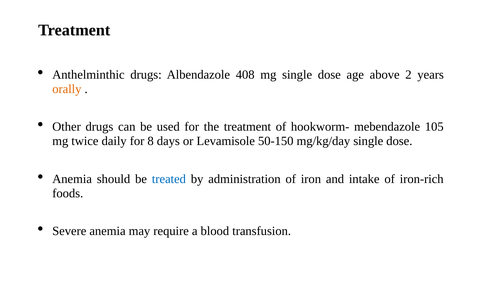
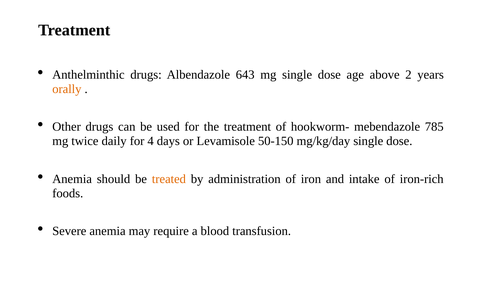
408: 408 -> 643 (245, 75)
105: 105 -> 785 (434, 127)
8: 8 -> 4 (151, 141)
treated colour: blue -> orange (169, 179)
